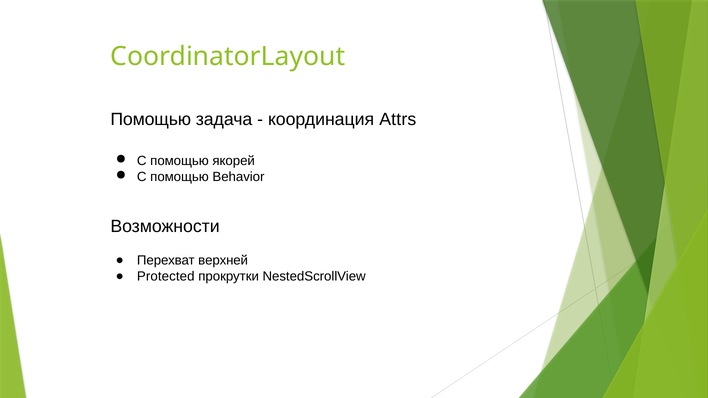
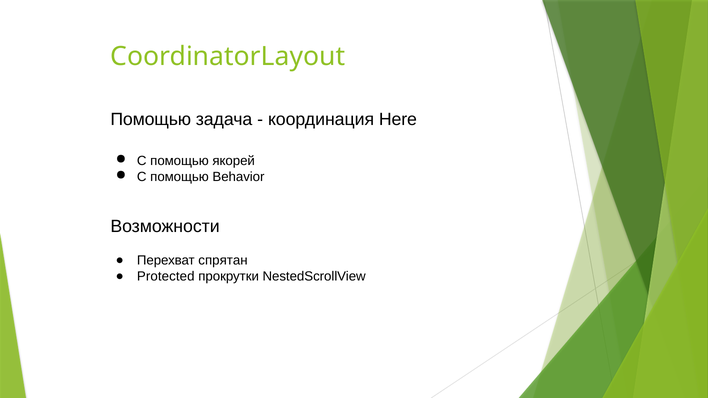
Attrs: Attrs -> Here (398, 120)
верхней: верхней -> спрятан (223, 261)
